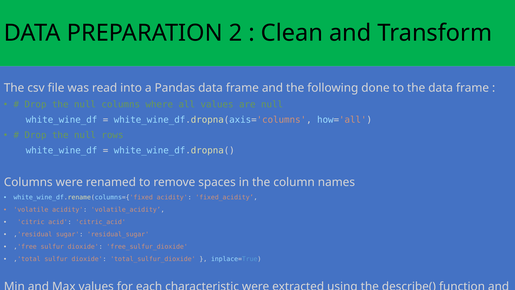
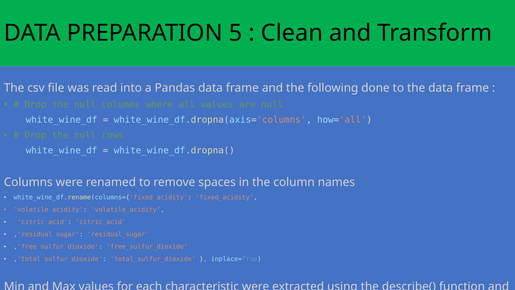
2: 2 -> 5 (235, 33)
